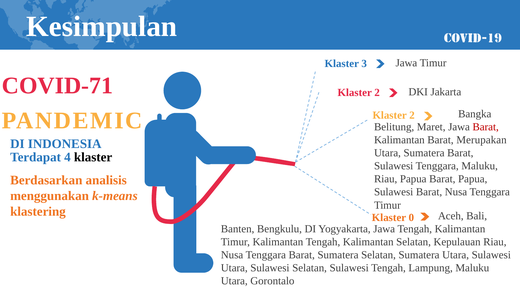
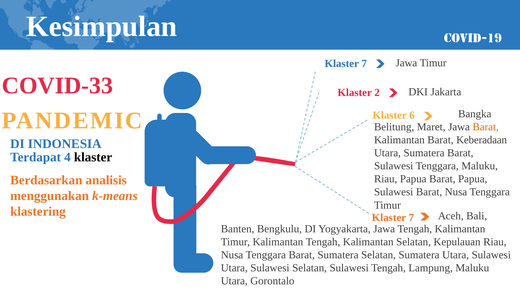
3: 3 -> 7 (364, 63)
COVID-71: COVID-71 -> COVID-33 (57, 86)
2: 2 -> 6 (412, 115)
Barat colour: red -> orange (486, 127)
Merupakan: Merupakan -> Keberadaan (482, 140)
0: 0 -> 7 (411, 217)
